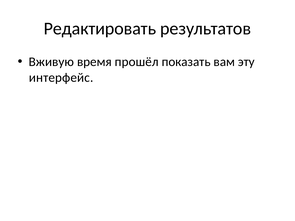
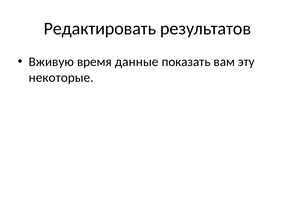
прошёл: прошёл -> данные (137, 62)
интерфейс: интерфейс -> некоторые (61, 78)
